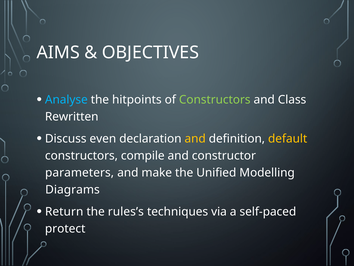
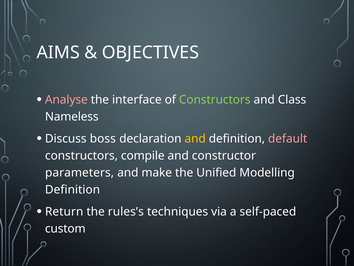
Analyse colour: light blue -> pink (66, 100)
hitpoints: hitpoints -> interface (137, 100)
Rewritten: Rewritten -> Nameless (72, 117)
even: even -> boss (103, 138)
default colour: yellow -> pink (288, 138)
Diagrams: Diagrams -> Definition (73, 189)
protect: protect -> custom (65, 228)
